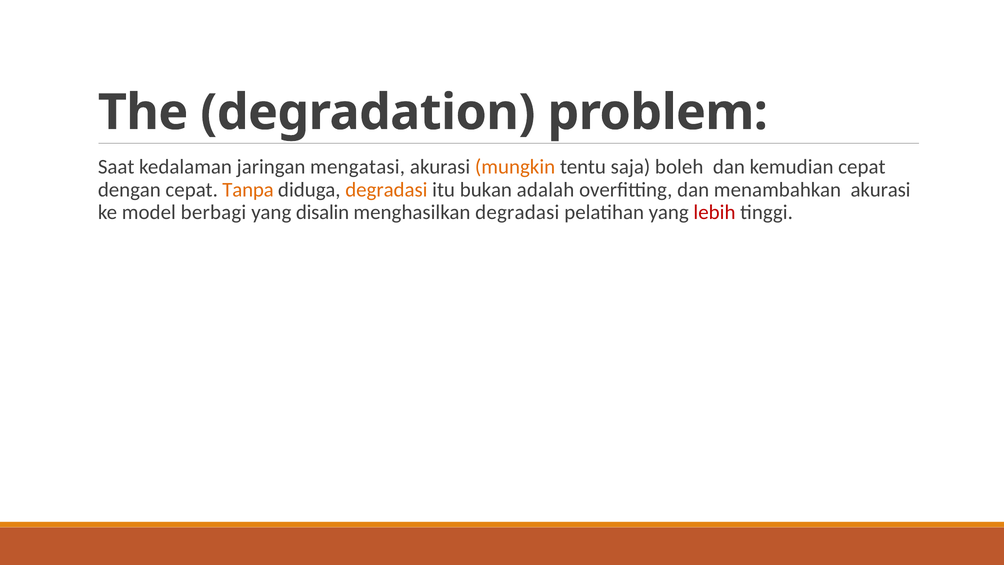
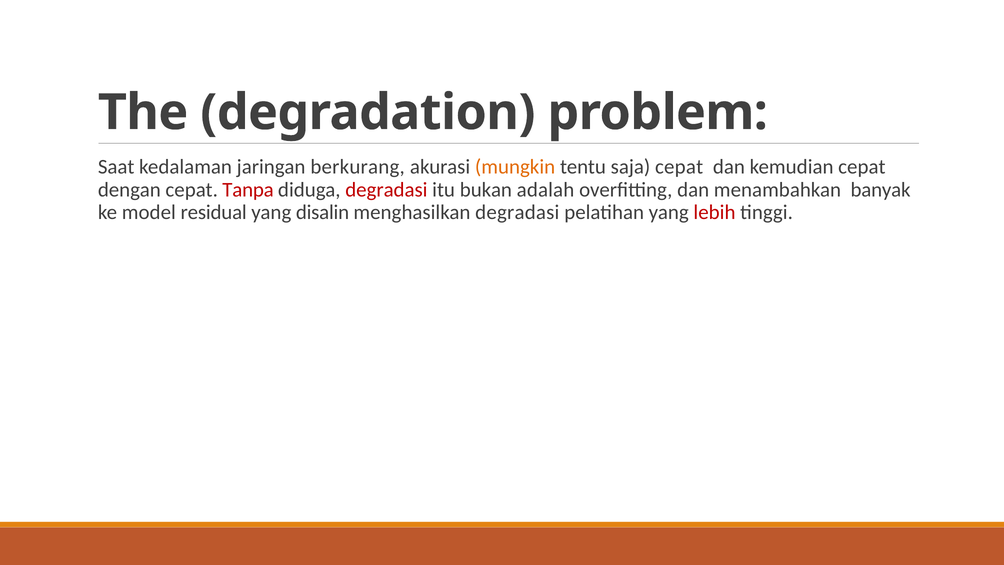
mengatasi: mengatasi -> berkurang (358, 167)
saja boleh: boleh -> cepat (679, 167)
Tanpa colour: orange -> red (248, 190)
degradasi colour: orange -> red (386, 190)
menambahkan akurasi: akurasi -> banyak (881, 190)
berbagi: berbagi -> residual (214, 212)
